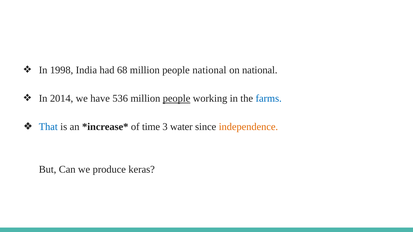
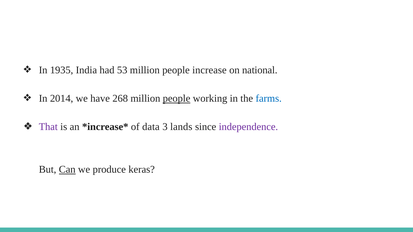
1998: 1998 -> 1935 (62, 70)
68: 68 -> 53 (122, 70)
people national: national -> increase (209, 70)
536: 536 -> 268 (120, 99)
That colour: blue -> purple (48, 127)
time: time -> data (151, 127)
water: water -> lands (181, 127)
independence colour: orange -> purple (248, 127)
Can underline: none -> present (67, 170)
